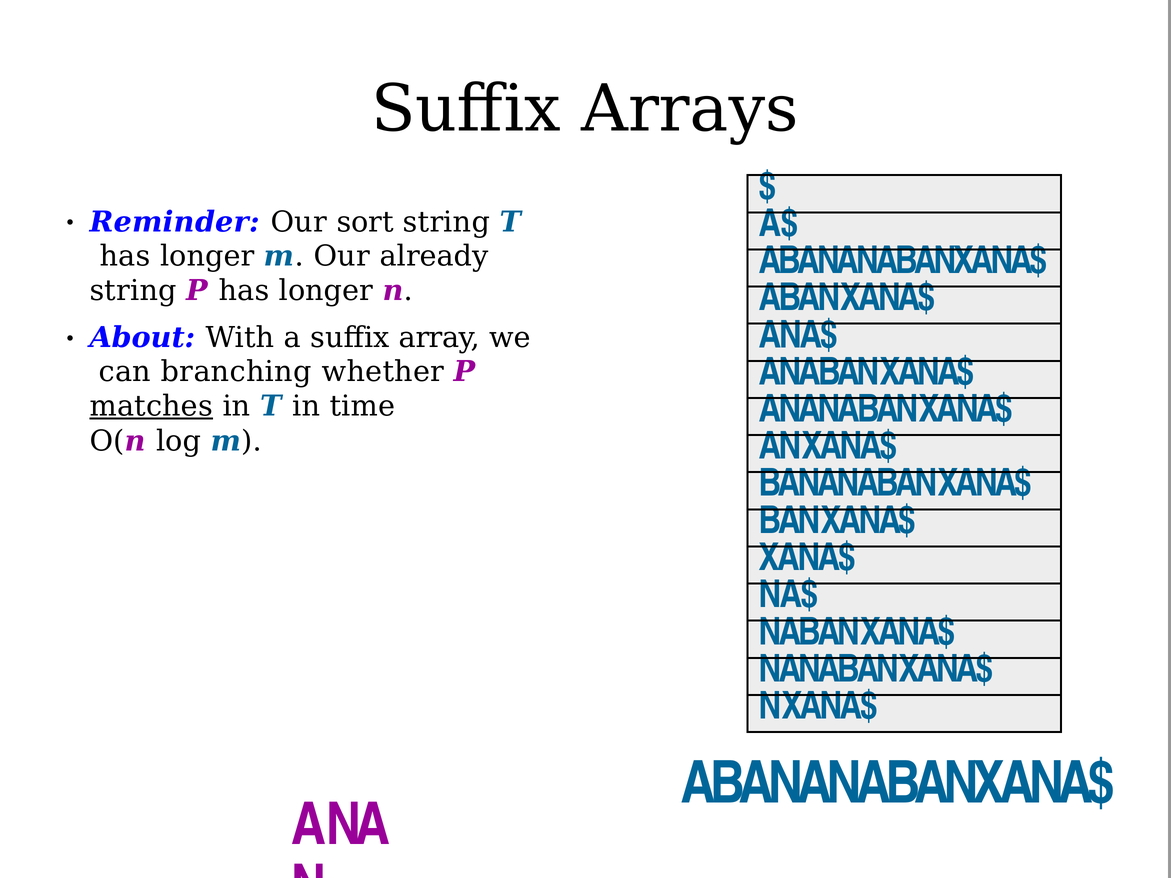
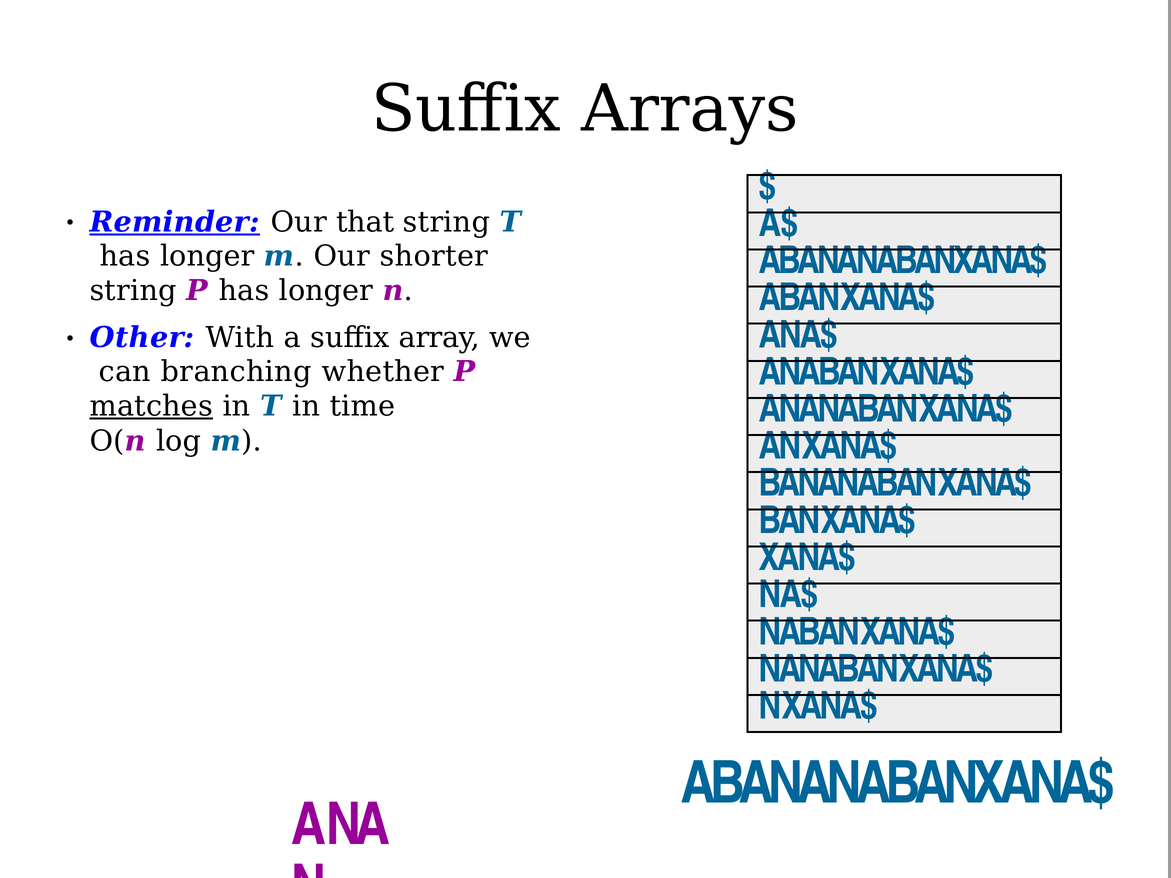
Reminder underline: none -> present (175, 222)
sort: sort -> that (365, 222)
already: already -> shorter (434, 256)
About: About -> Other (142, 338)
